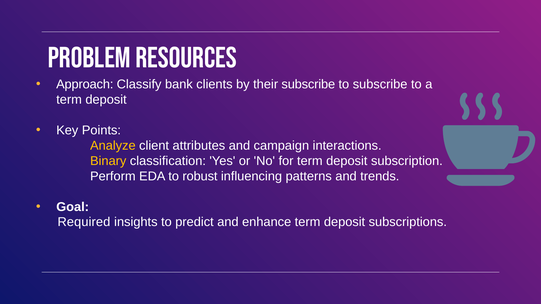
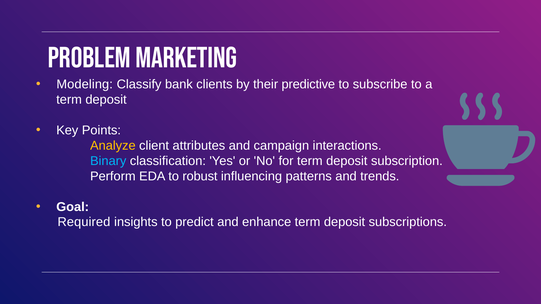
Resources: Resources -> Marketing (186, 58)
Approach: Approach -> Modeling (85, 84)
their subscribe: subscribe -> predictive (308, 84)
Binary colour: yellow -> light blue (108, 161)
